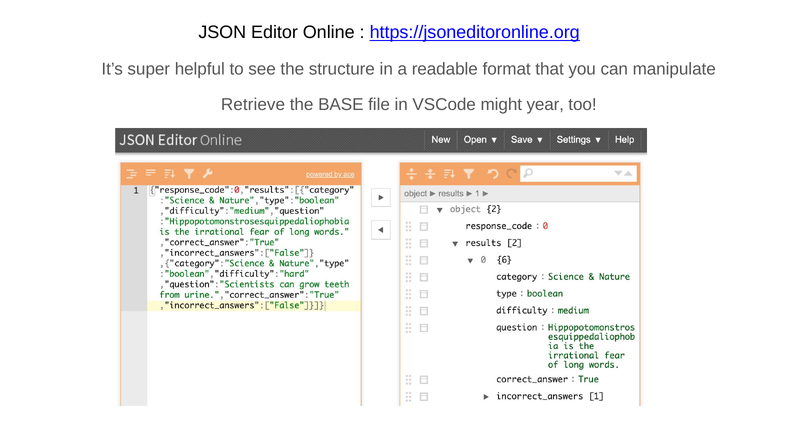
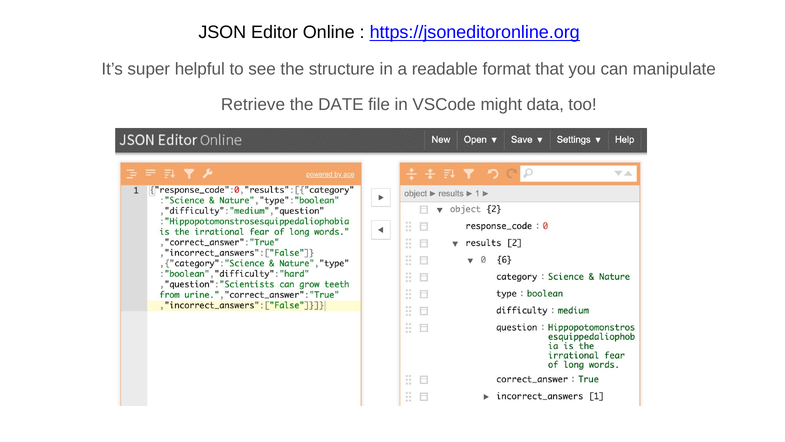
BASE: BASE -> DATE (341, 105)
year: year -> data (545, 105)
